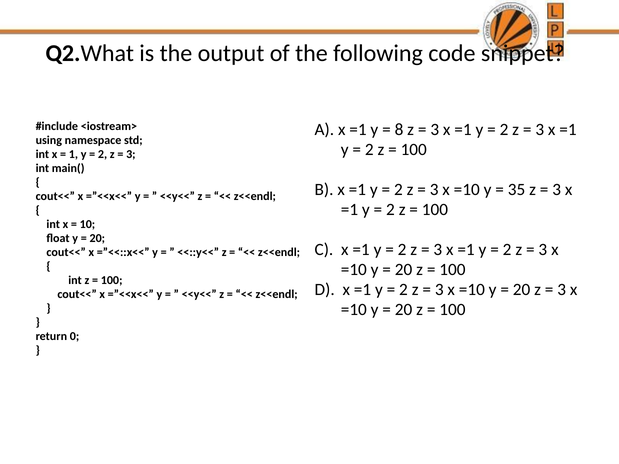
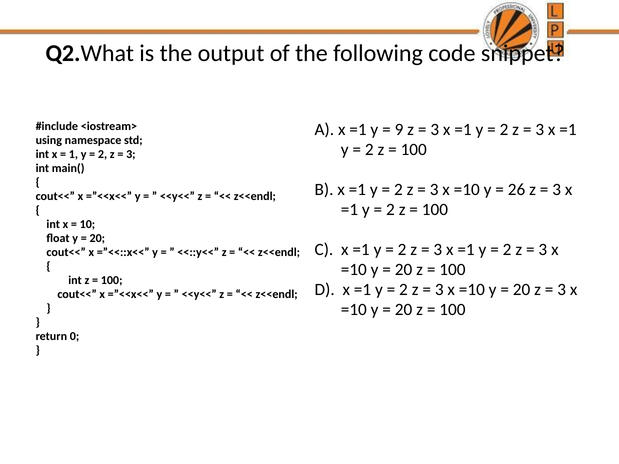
8: 8 -> 9 (399, 130)
35: 35 -> 26 (517, 190)
